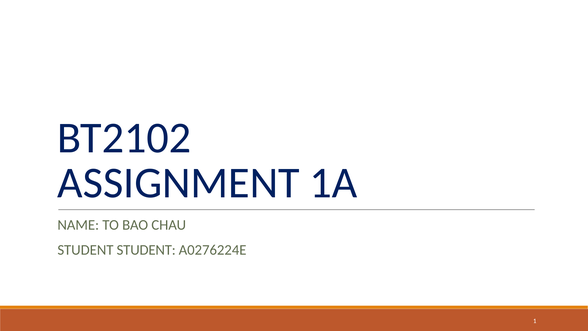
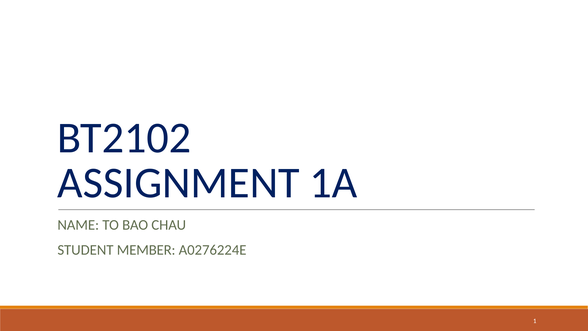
STUDENT STUDENT: STUDENT -> MEMBER (146, 250)
